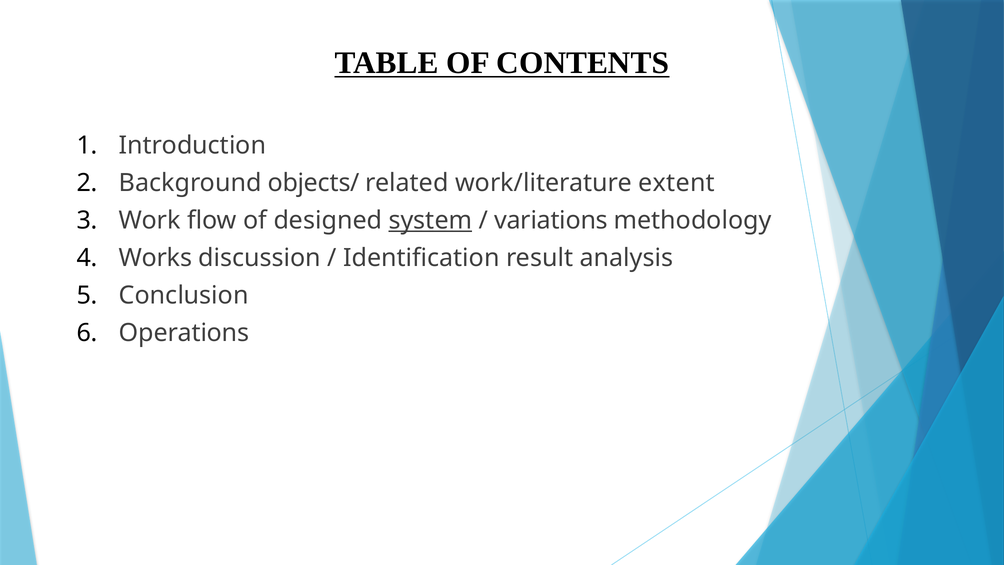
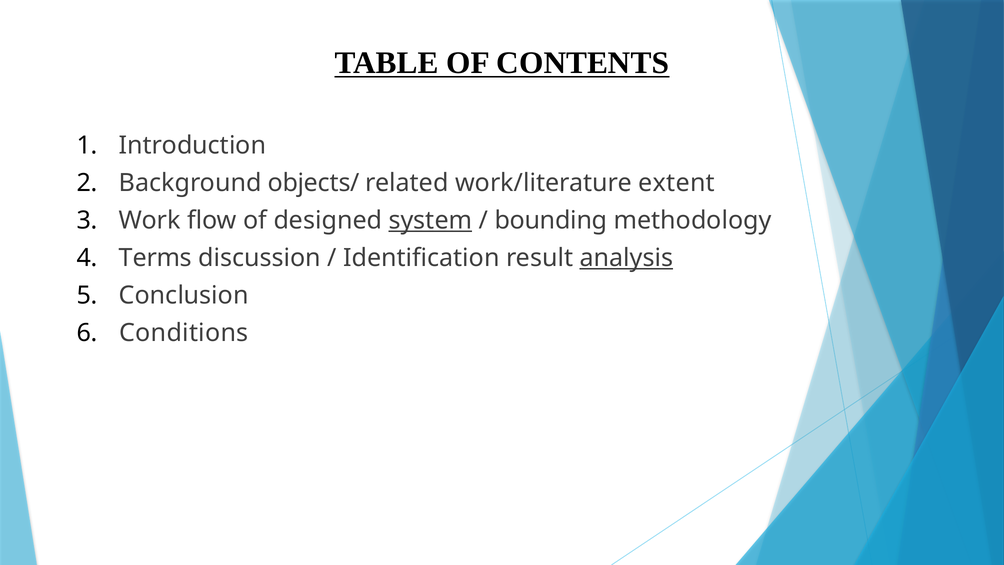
variations: variations -> bounding (551, 220)
Works: Works -> Terms (155, 258)
analysis underline: none -> present (626, 258)
Operations: Operations -> Conditions (184, 333)
